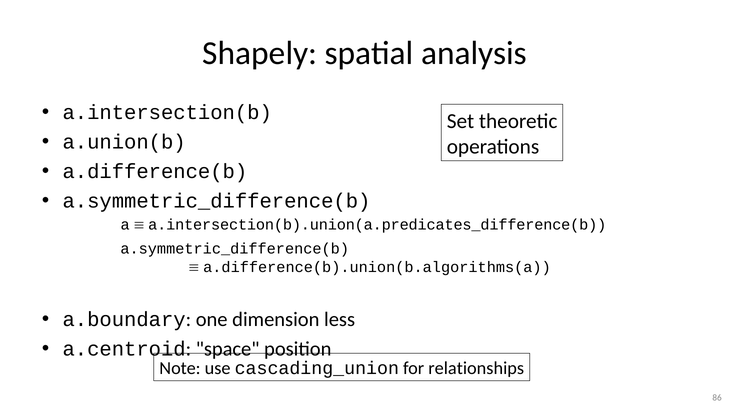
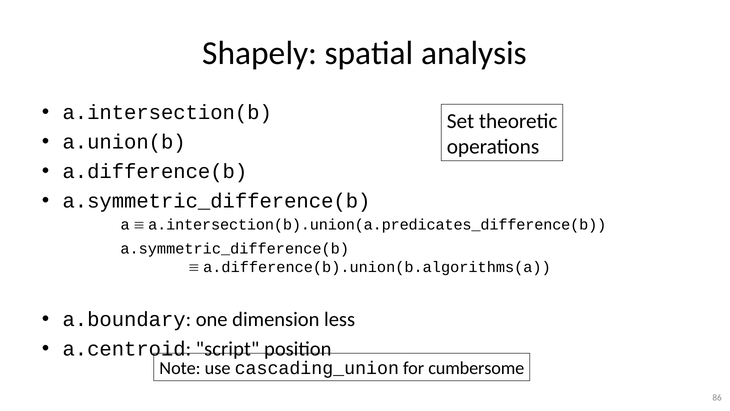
space: space -> script (228, 349)
relationships: relationships -> cumbersome (476, 368)
